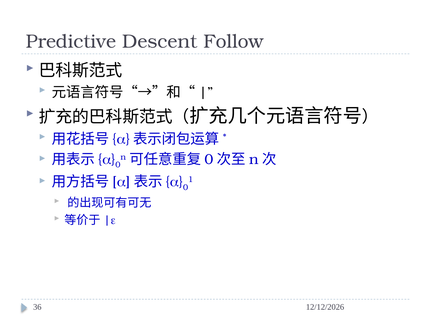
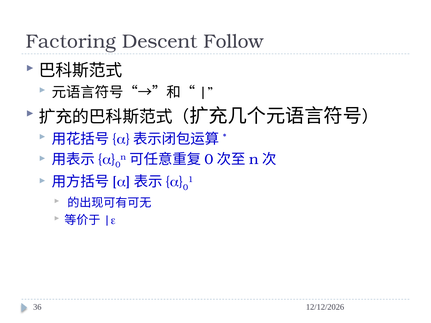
Predictive: Predictive -> Factoring (71, 42)
